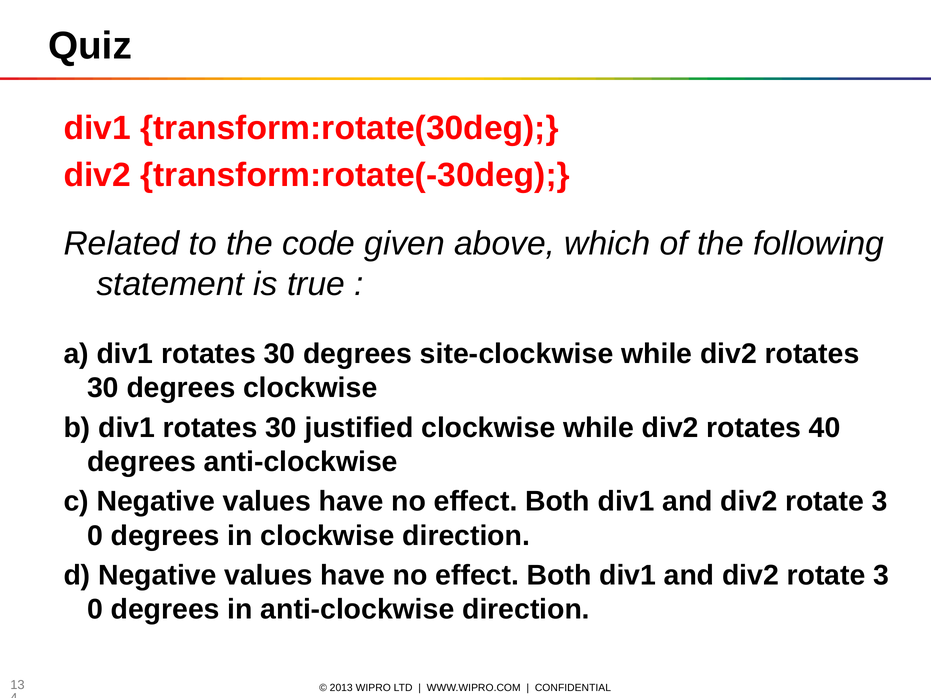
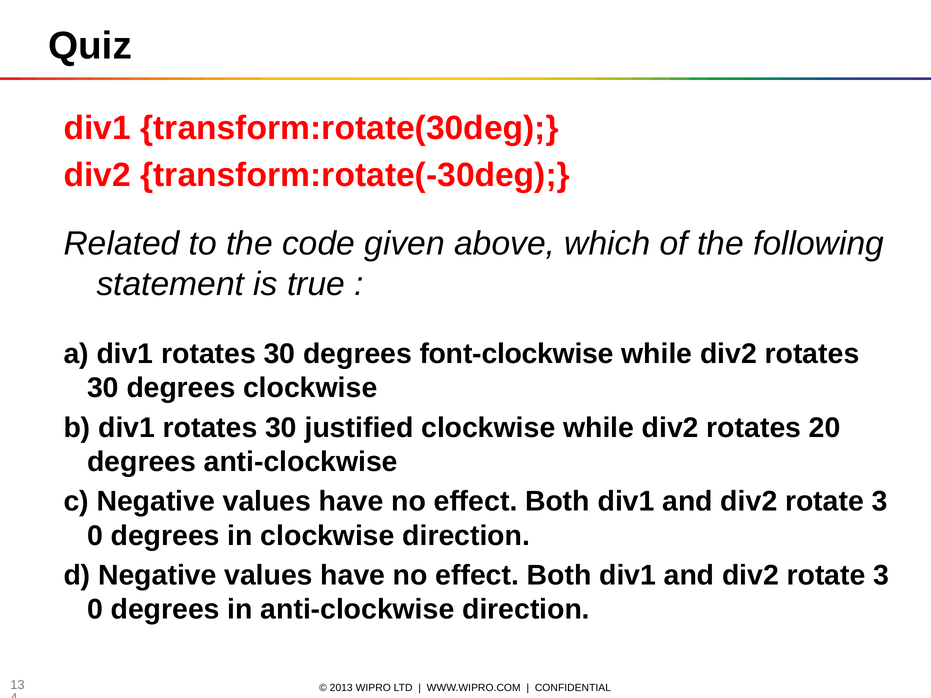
site-clockwise: site-clockwise -> font-clockwise (517, 354)
40: 40 -> 20 (825, 428)
